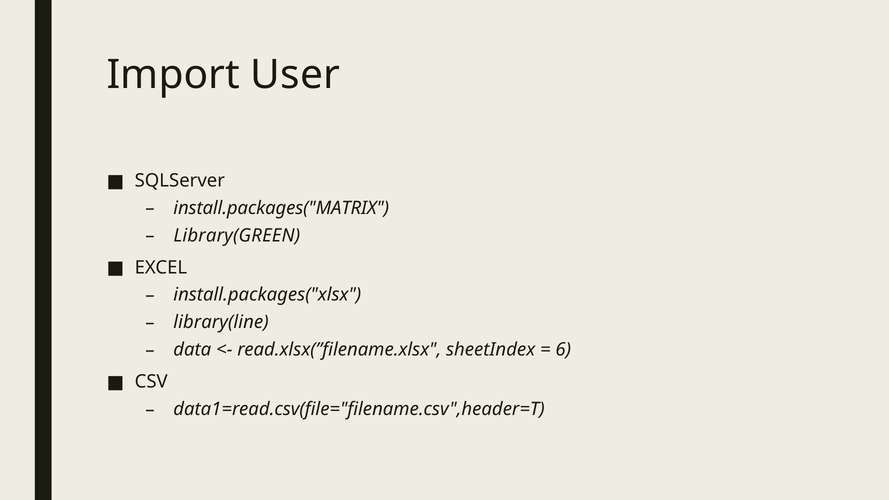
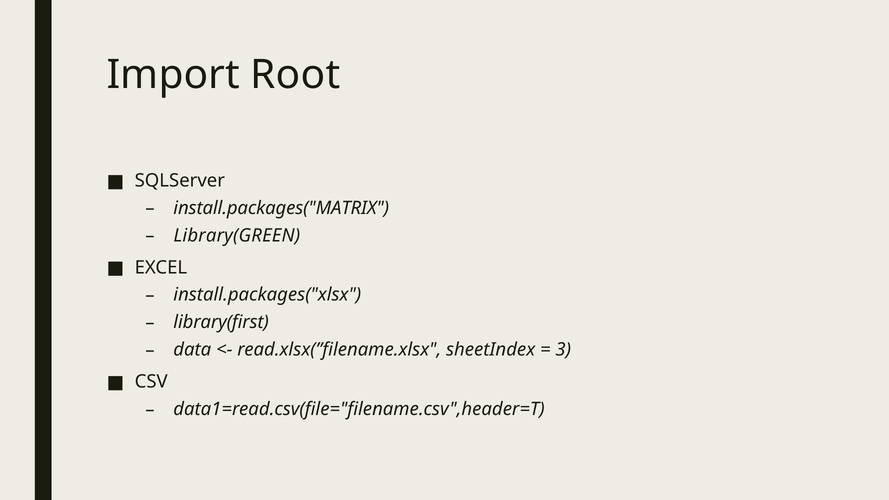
User: User -> Root (295, 75)
library(line: library(line -> library(first (221, 322)
6: 6 -> 3 (563, 350)
